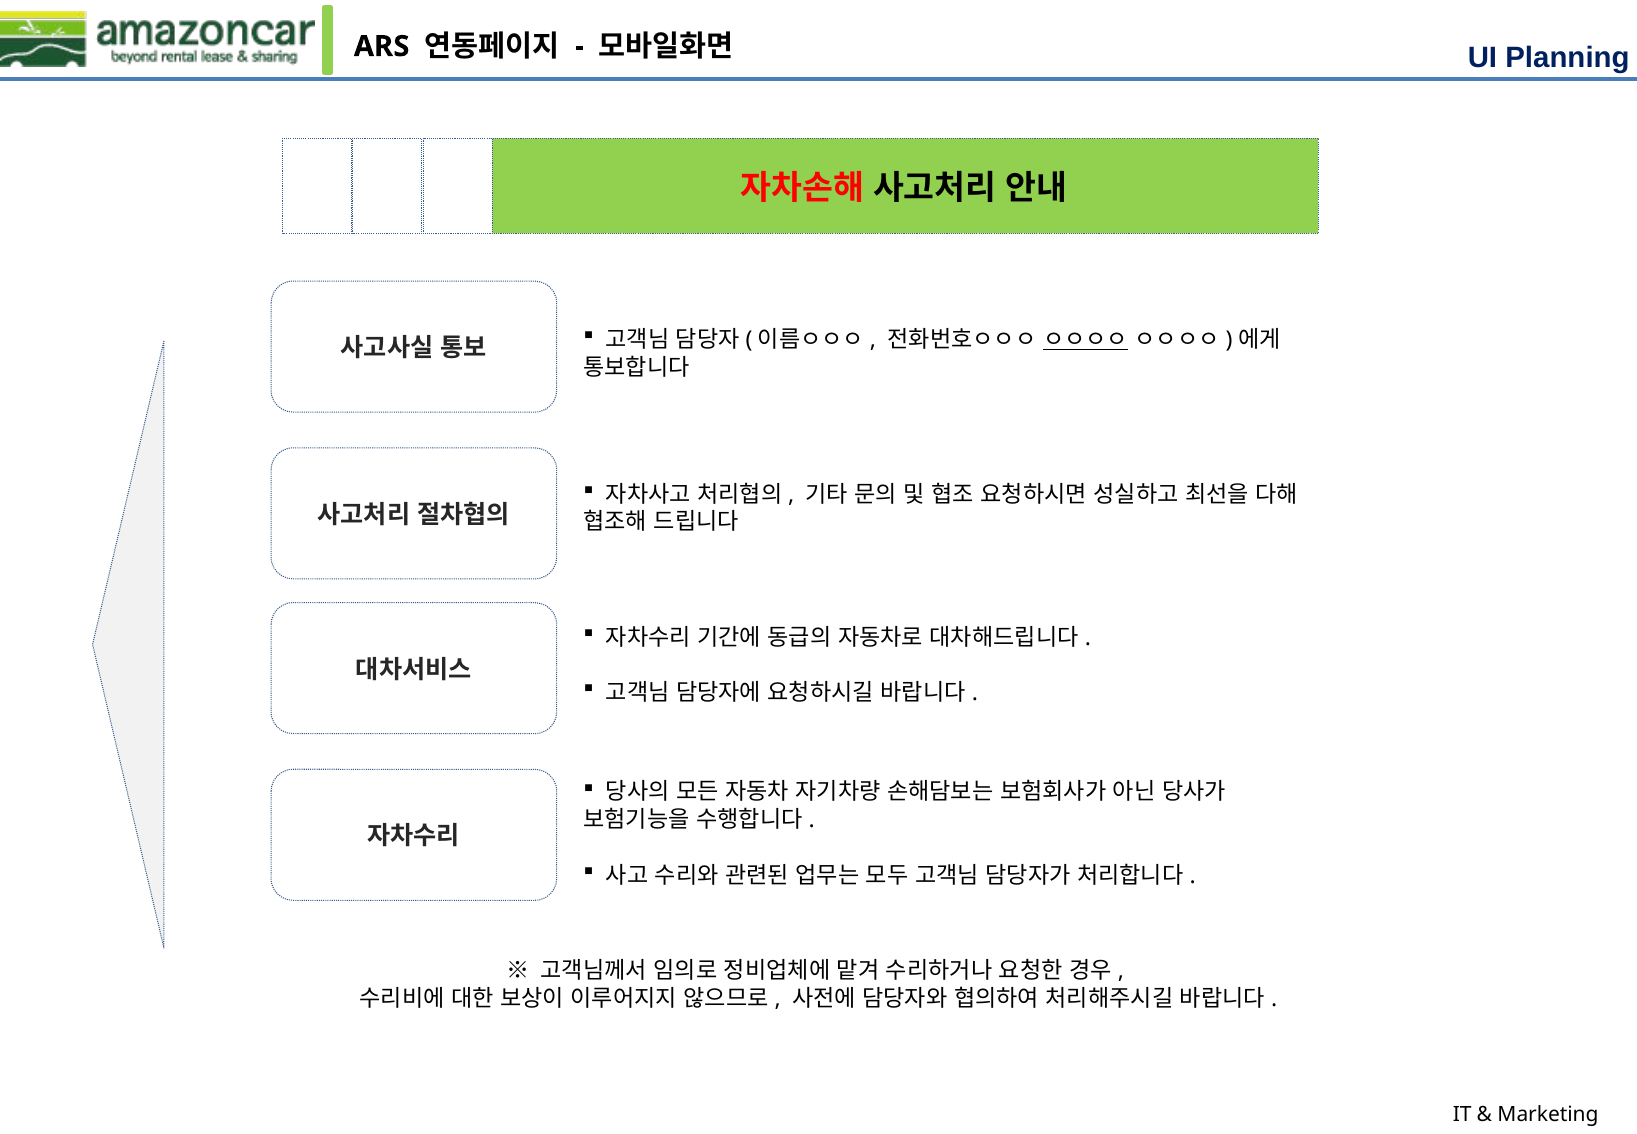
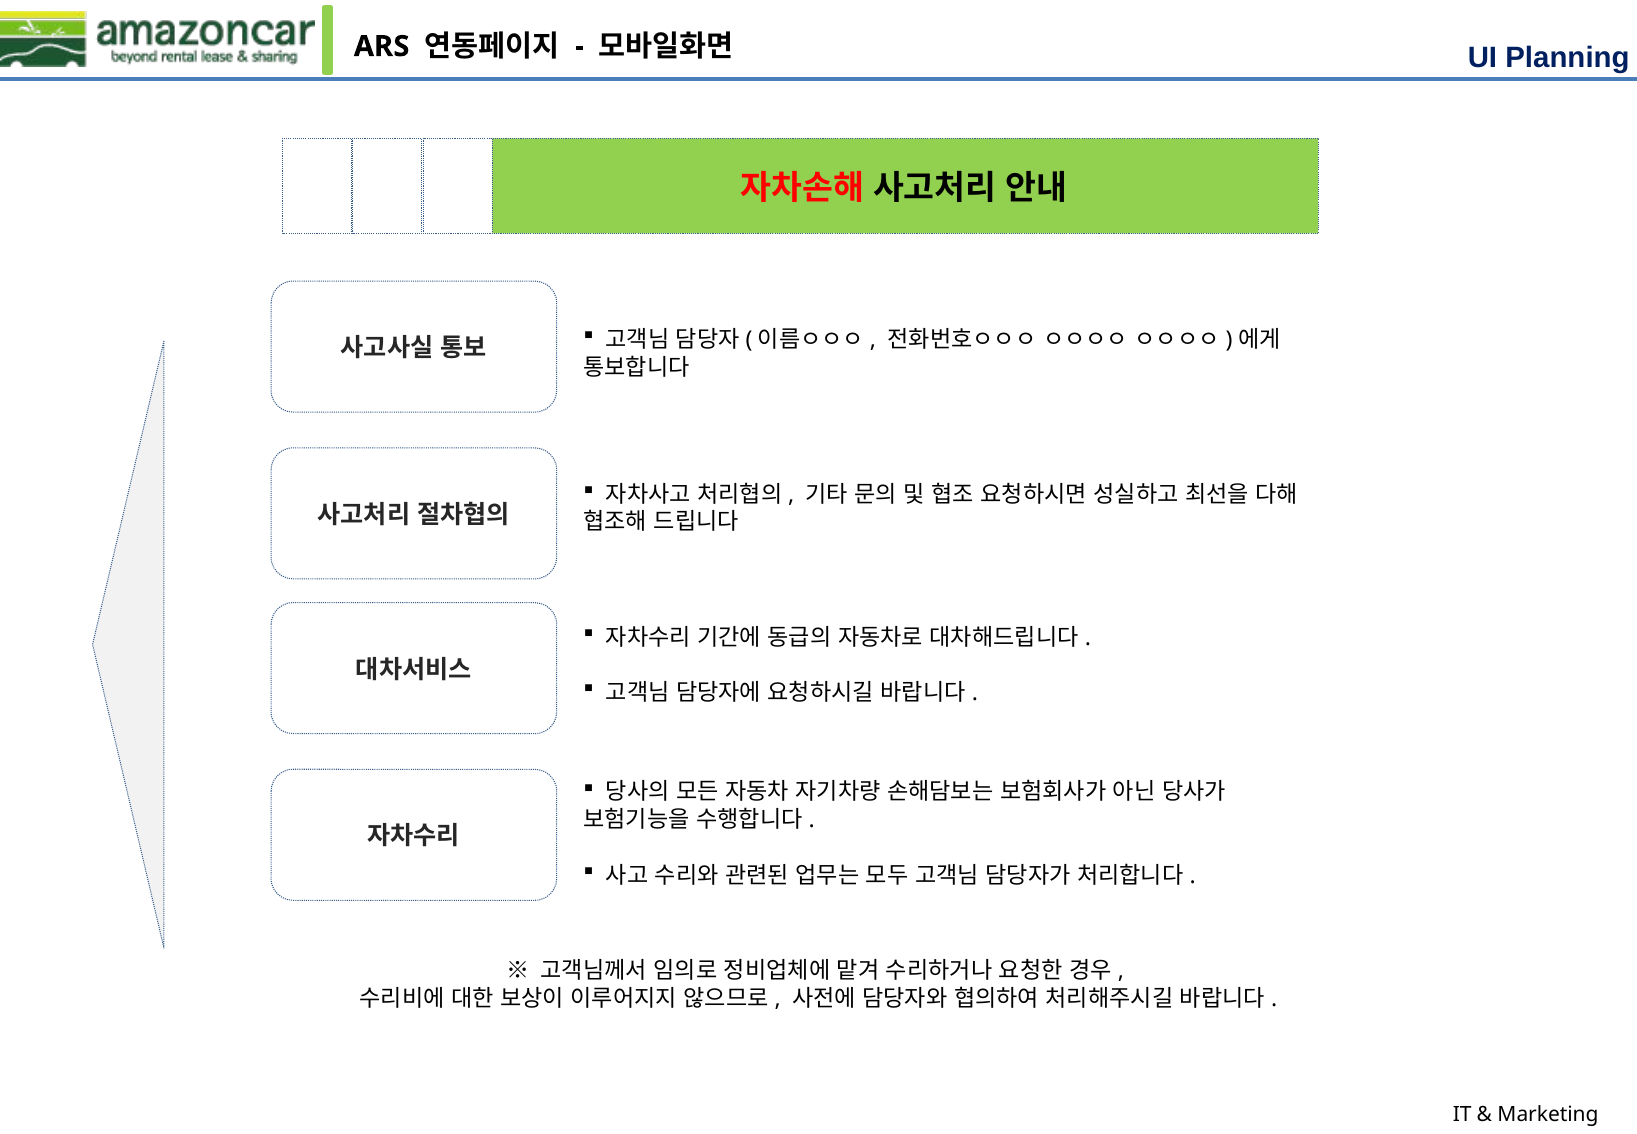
ㅇㅇㅇㅇ underline: present -> none (1086, 340)
